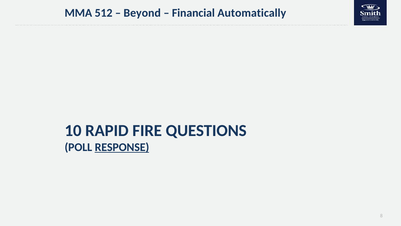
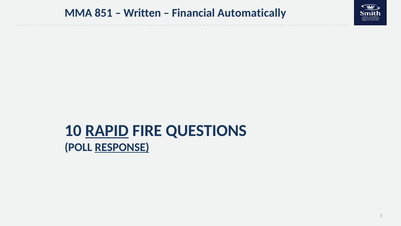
512: 512 -> 851 (104, 13)
Beyond: Beyond -> Written (142, 13)
RAPID underline: none -> present (107, 130)
